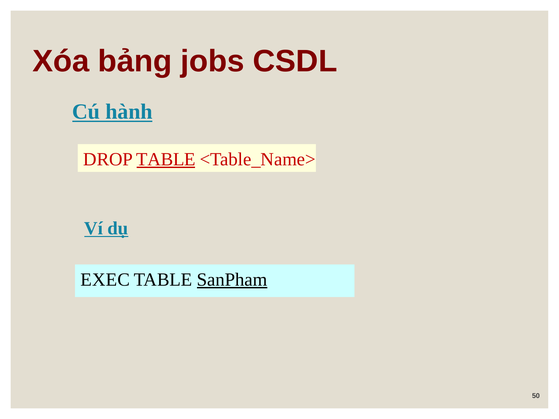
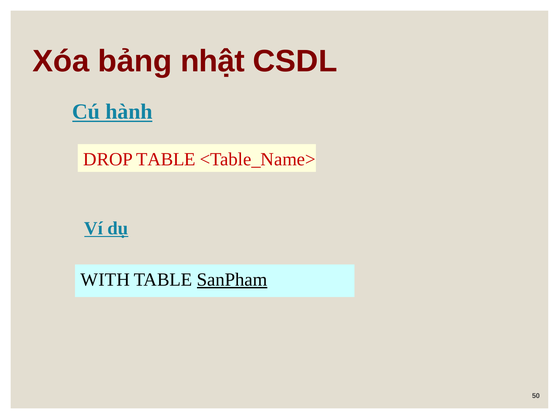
jobs: jobs -> nhật (213, 61)
TABLE underline: present -> none (166, 159)
EXEC: EXEC -> WITH (105, 280)
